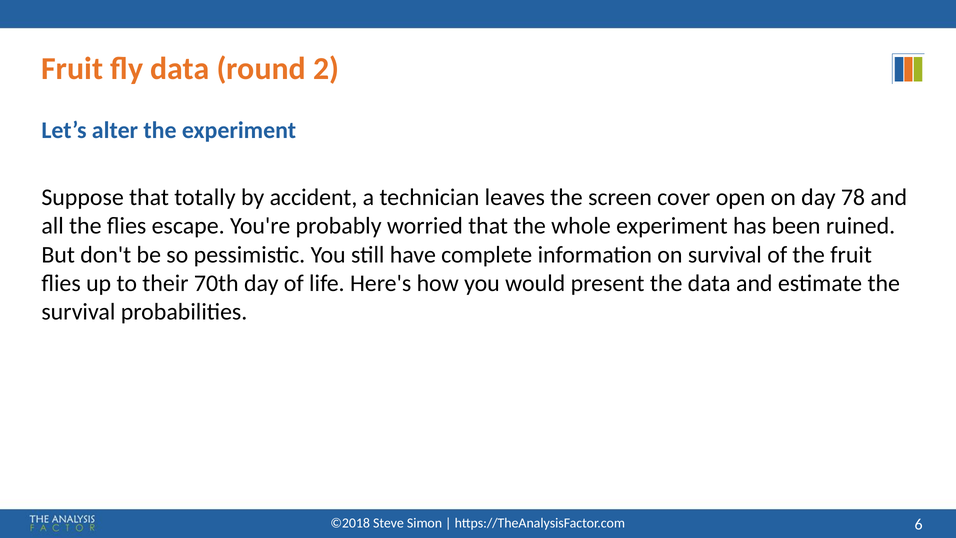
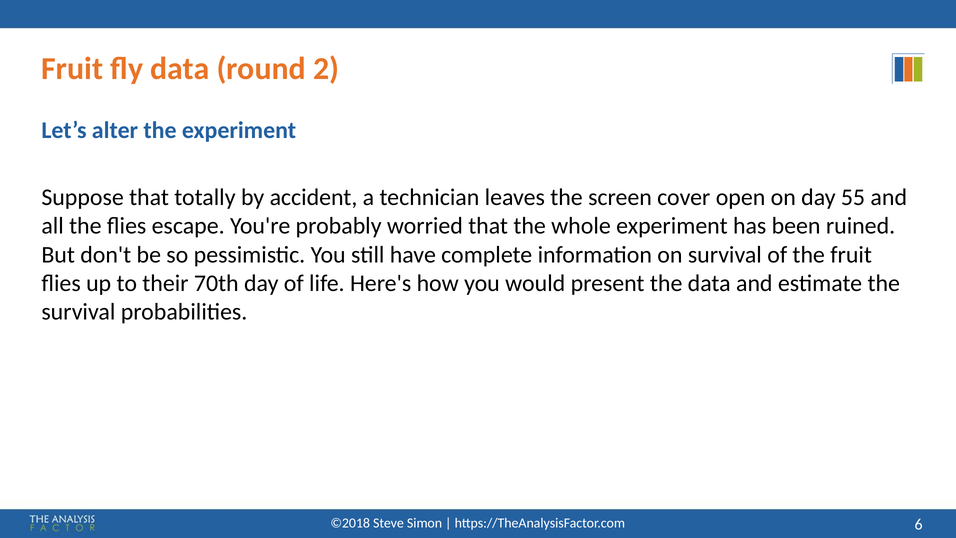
78: 78 -> 55 (853, 197)
